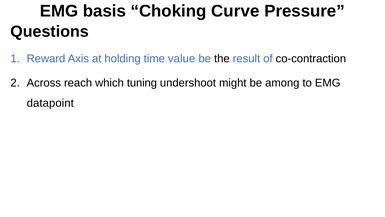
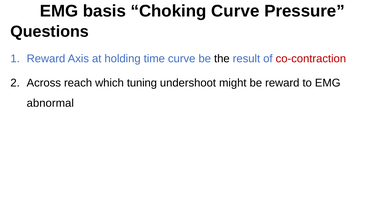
time value: value -> curve (182, 59)
co-contraction colour: black -> red (311, 59)
be among: among -> reward (282, 83)
datapoint: datapoint -> abnormal (50, 103)
